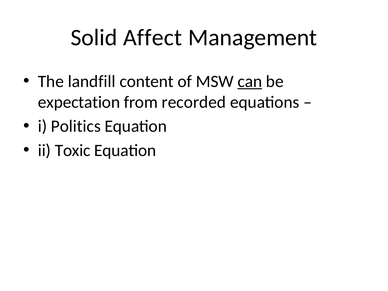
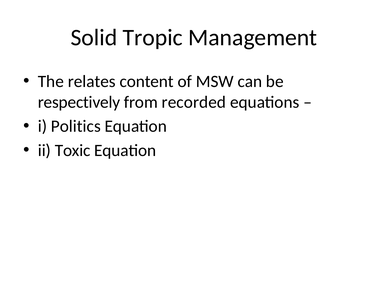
Affect: Affect -> Tropic (153, 38)
landfill: landfill -> relates (92, 81)
can underline: present -> none (250, 81)
expectation: expectation -> respectively (79, 102)
